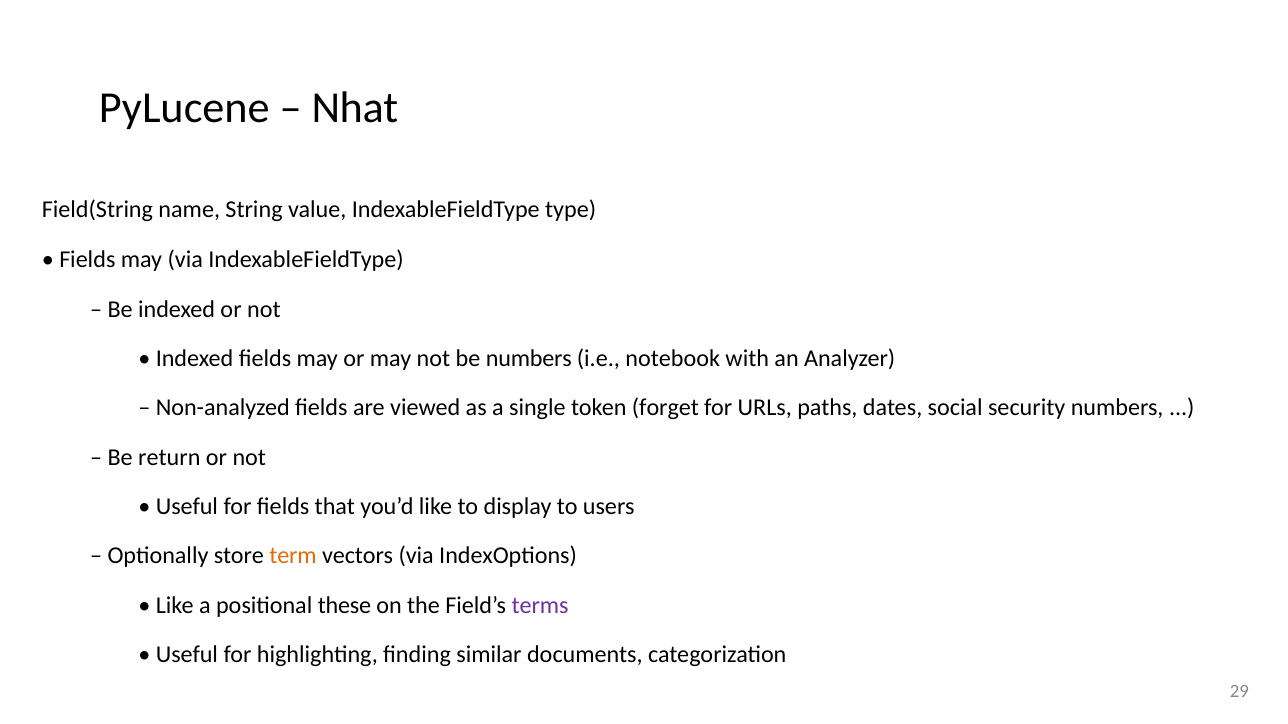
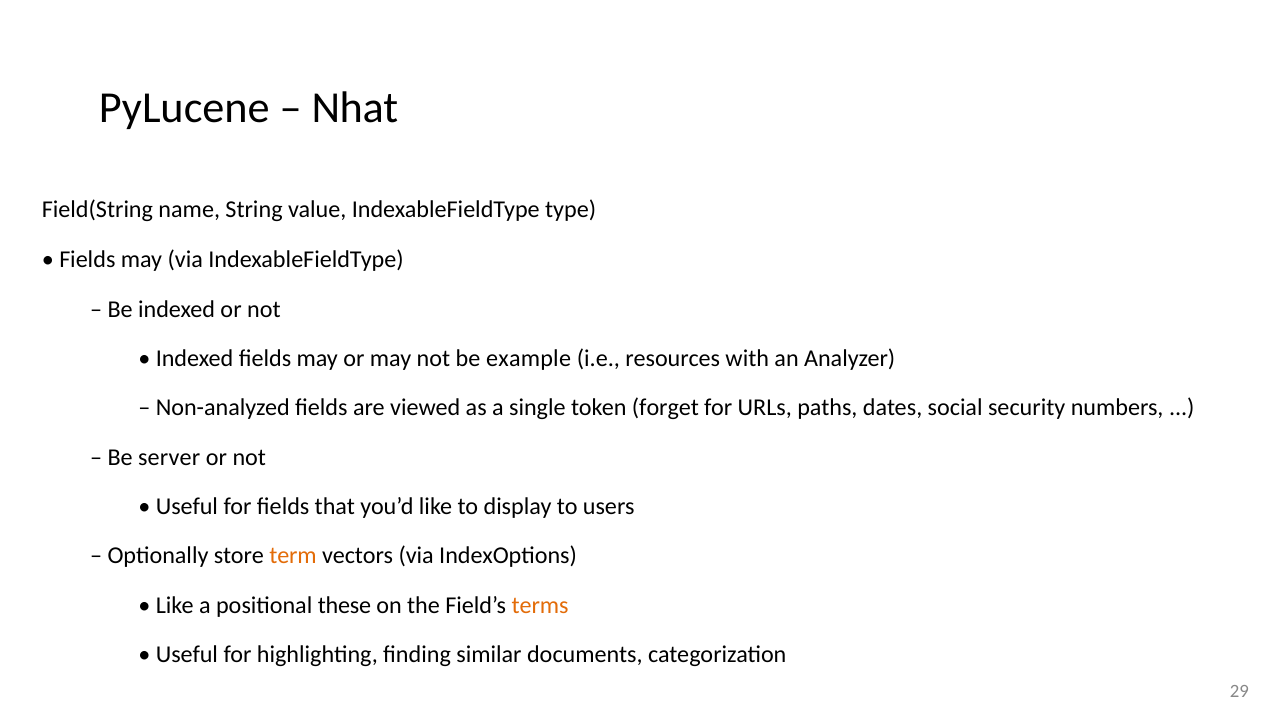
be numbers: numbers -> example (529, 359)
notebook: notebook -> resources (673, 359)
return: return -> server (169, 458)
terms colour: purple -> orange (540, 606)
